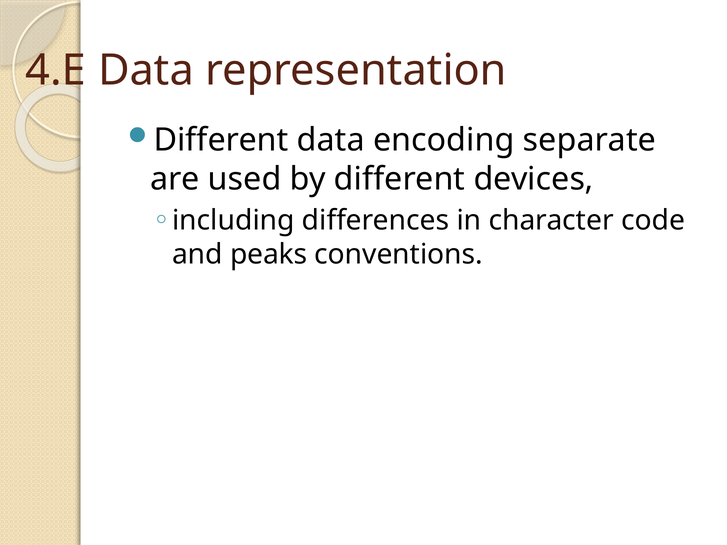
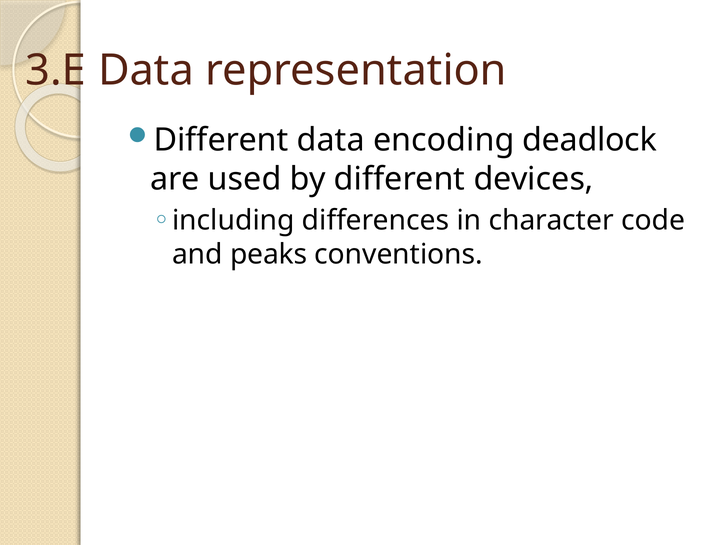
4.E: 4.E -> 3.E (56, 70)
separate: separate -> deadlock (590, 140)
